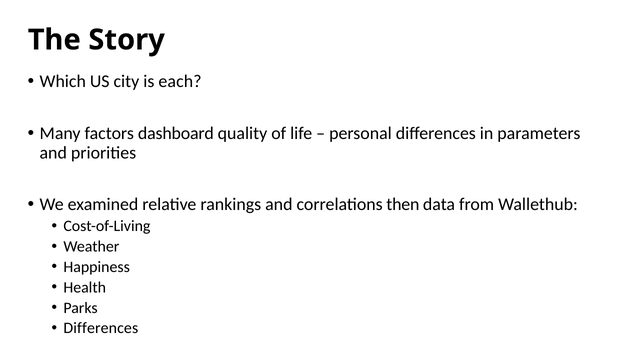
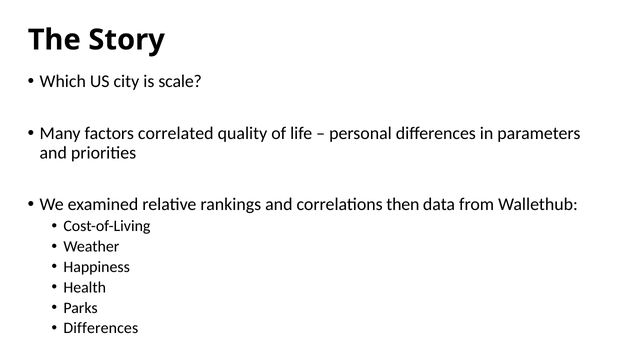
each: each -> scale (180, 82)
dashboard: dashboard -> correlated (176, 133)
